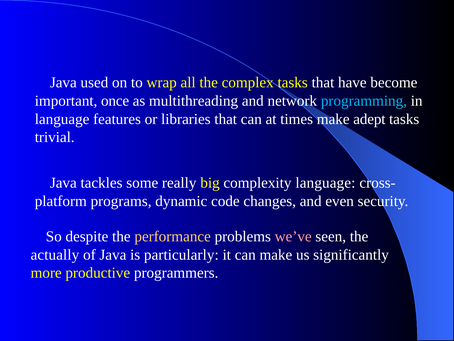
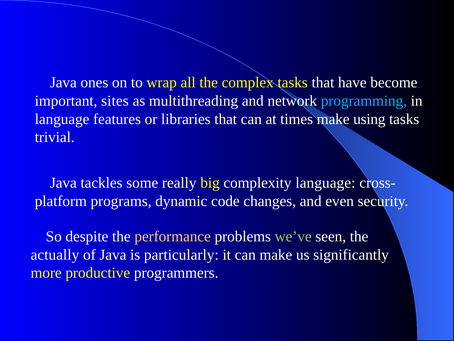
used: used -> ones (94, 83)
once: once -> sites (115, 101)
adept: adept -> using (369, 119)
we’ve colour: pink -> light green (293, 236)
